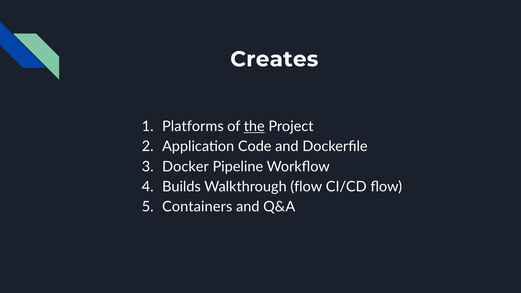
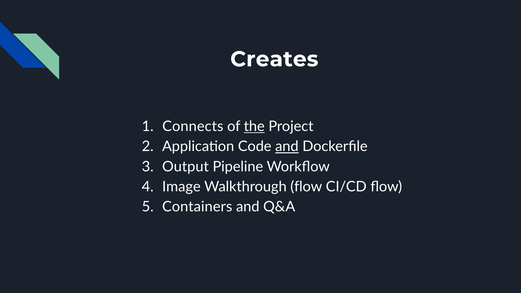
Platforms: Platforms -> Connects (193, 126)
and underline: none -> present (287, 147)
Docker: Docker -> Output (185, 167)
Builds: Builds -> Image (181, 187)
